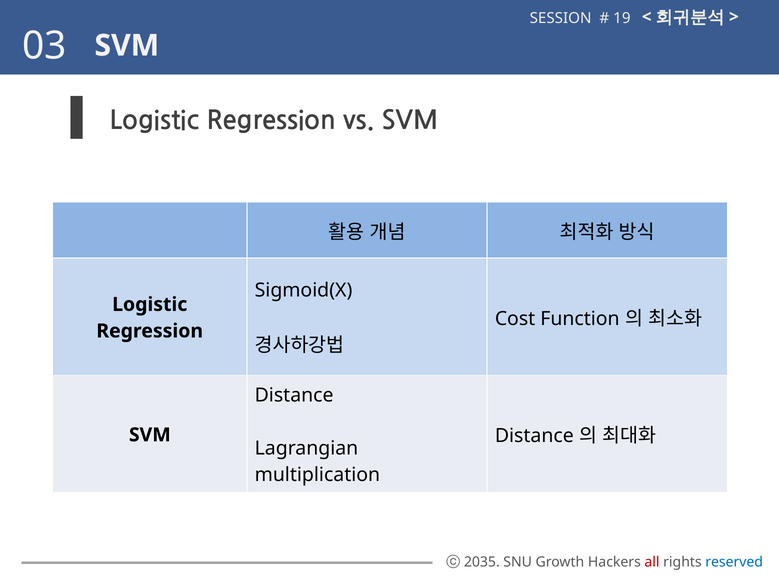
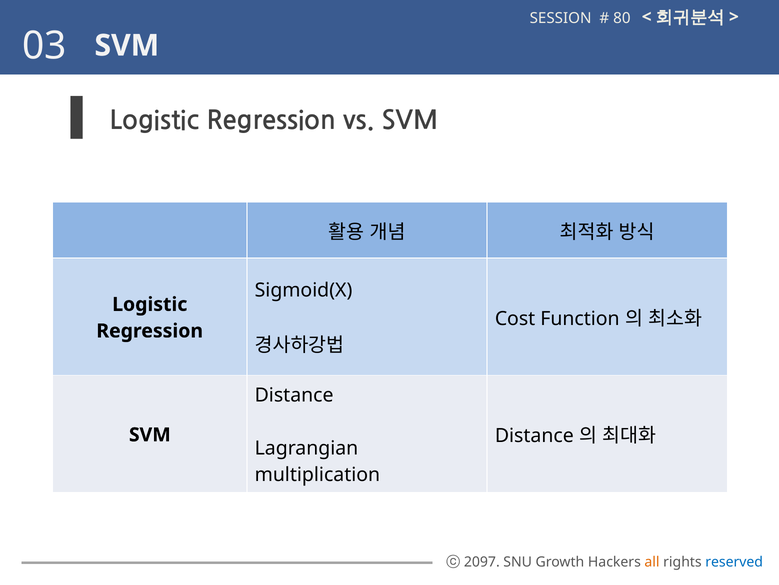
19: 19 -> 80 (622, 18)
2035: 2035 -> 2097 (482, 561)
all colour: red -> orange (652, 561)
